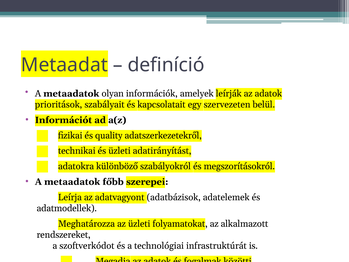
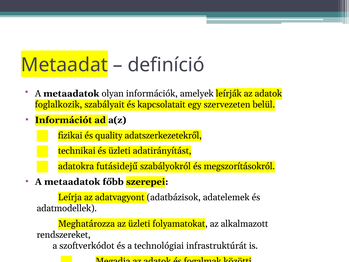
prioritások: prioritások -> foglalkozik (59, 105)
különböző: különböző -> futásidejű (117, 166)
